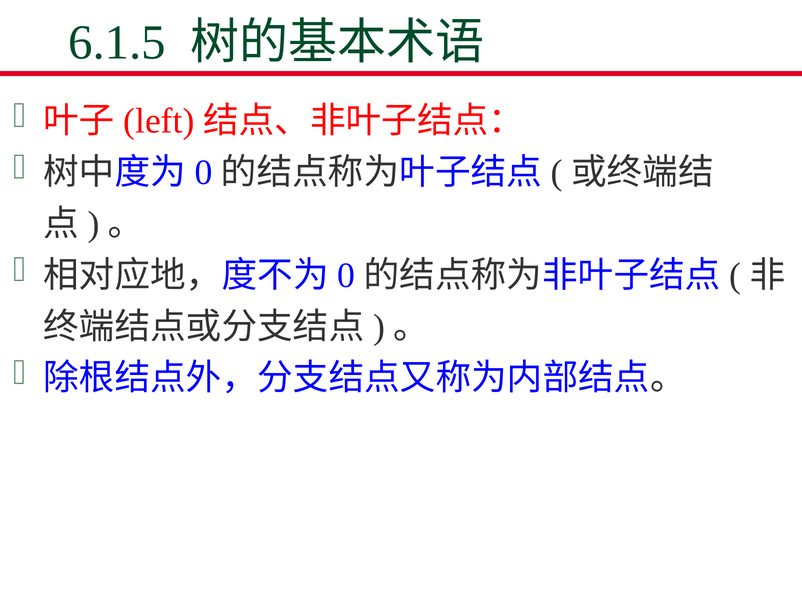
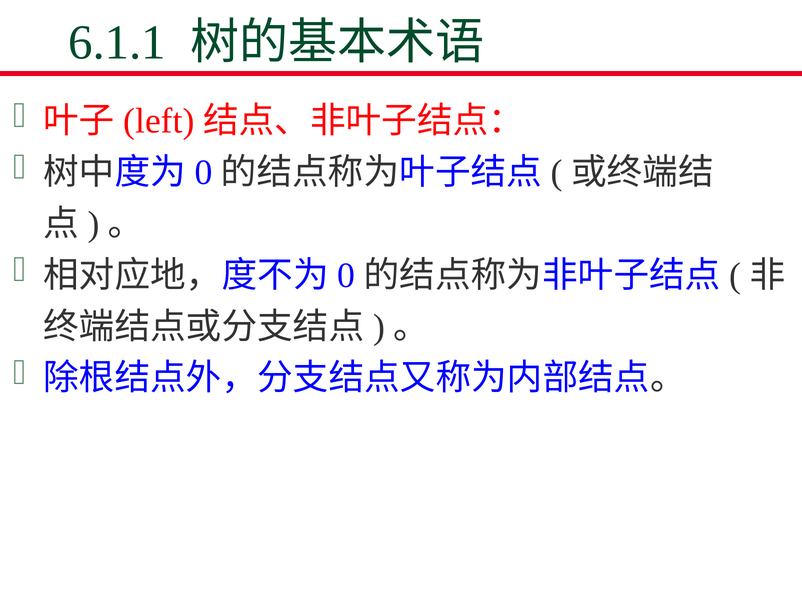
6.1.5: 6.1.5 -> 6.1.1 (117, 43)
